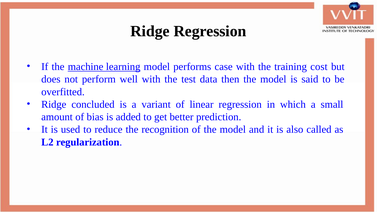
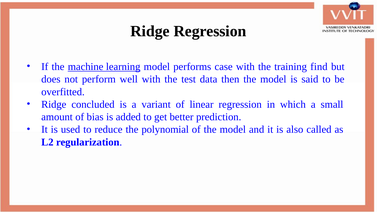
cost: cost -> find (319, 67)
recognition: recognition -> polynomial (165, 130)
